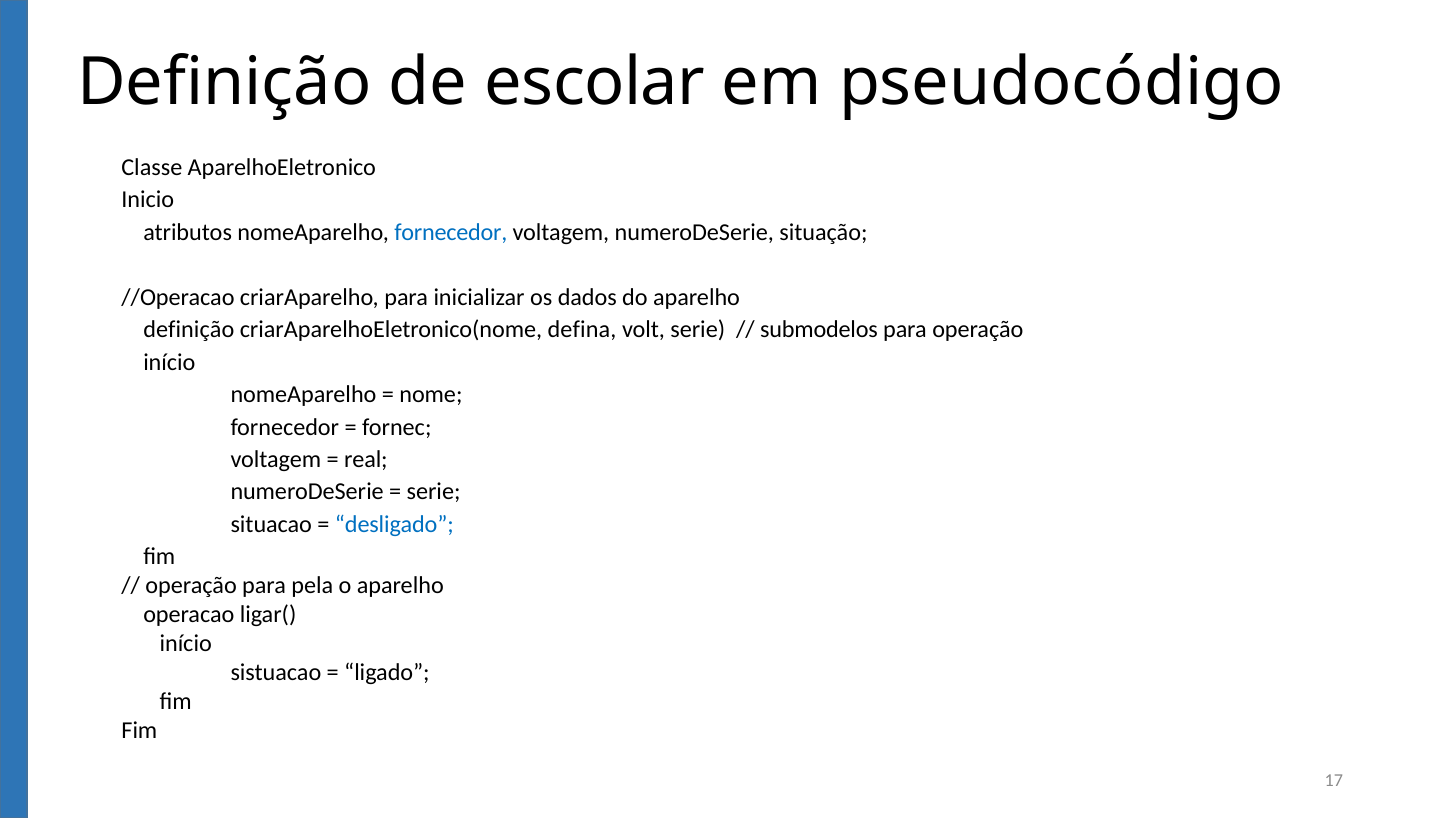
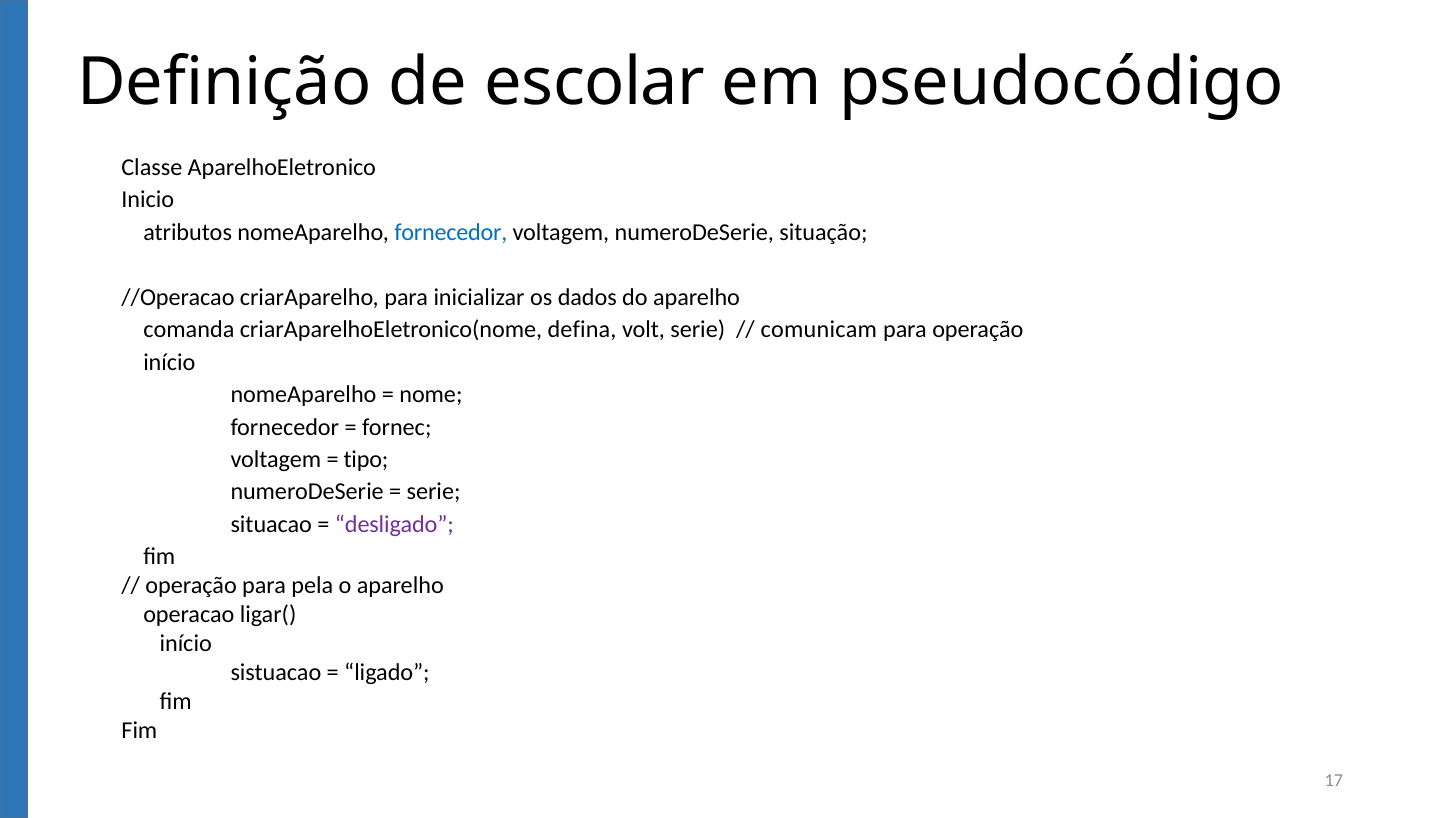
definição: definição -> comanda (189, 330)
submodelos: submodelos -> comunicam (819, 330)
real: real -> tipo (366, 459)
desligado colour: blue -> purple (394, 524)
